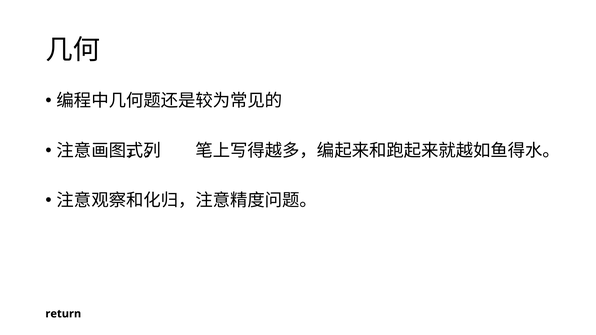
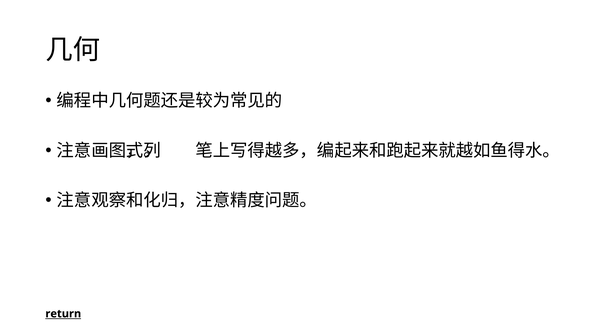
return underline: none -> present (63, 314)
